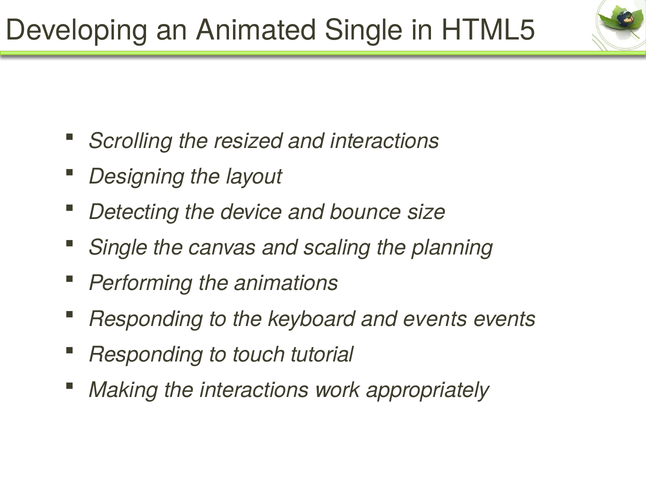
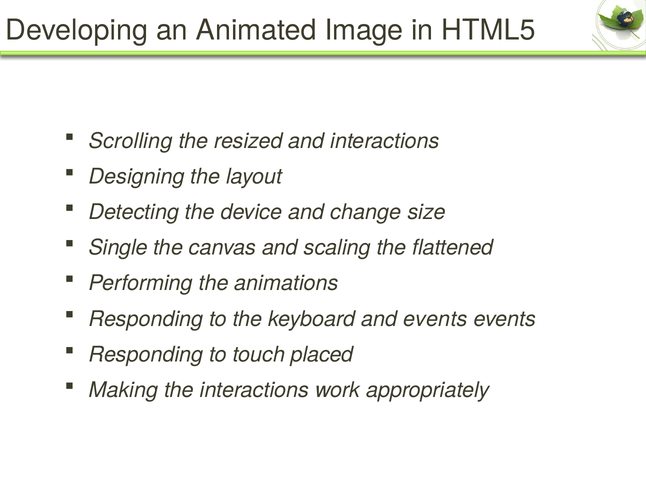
Animated Single: Single -> Image (364, 30)
bounce: bounce -> change (366, 212)
planning: planning -> flattened (453, 248)
tutorial: tutorial -> placed (322, 354)
